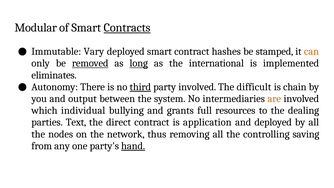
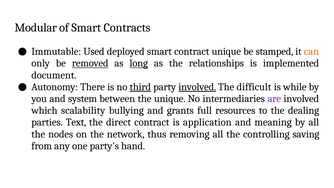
Contracts underline: present -> none (127, 28)
Vary: Vary -> Used (94, 51)
contract hashes: hashes -> unique (226, 51)
international: international -> relationships (216, 63)
eliminates: eliminates -> document (54, 75)
involved underline: none -> present (197, 87)
chain: chain -> while (295, 87)
output: output -> system (83, 99)
the system: system -> unique (170, 99)
are colour: orange -> purple (274, 99)
individual: individual -> scalability (83, 110)
and deployed: deployed -> meaning (273, 122)
hand underline: present -> none (133, 146)
